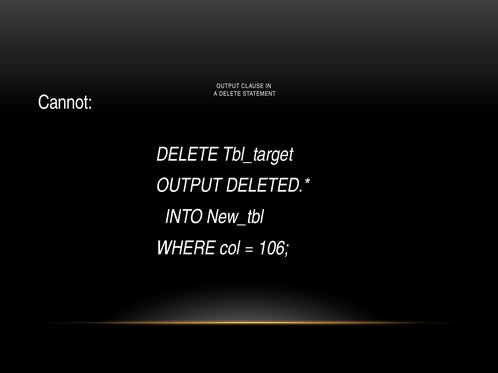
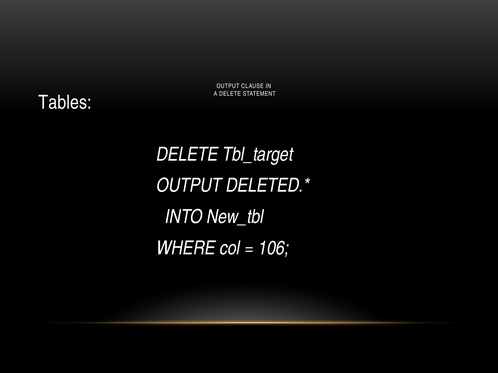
Cannot: Cannot -> Tables (65, 103)
